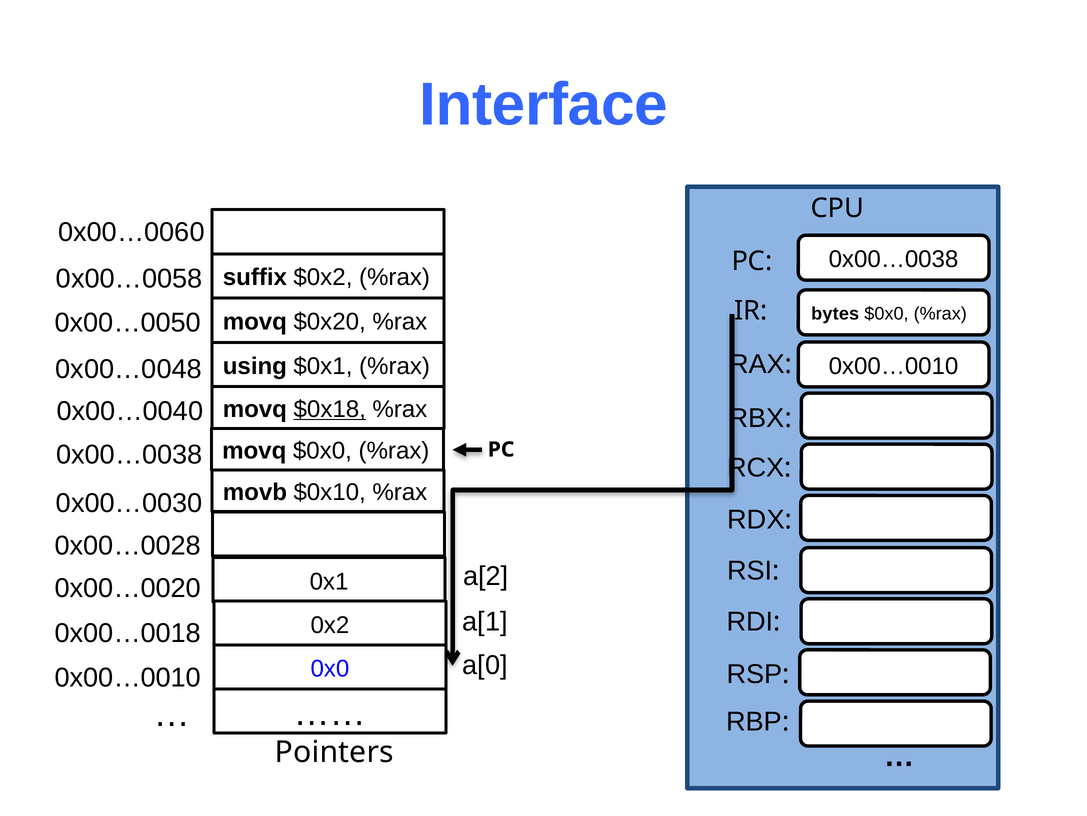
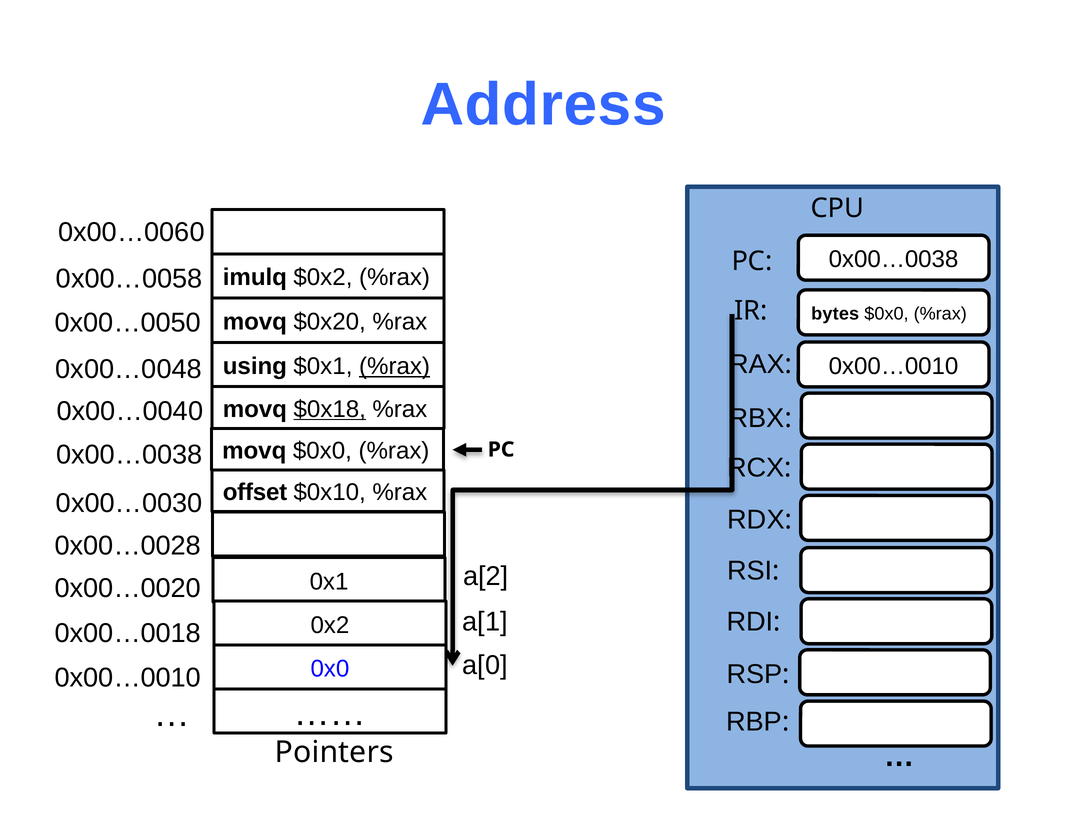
Interface: Interface -> Address (543, 105)
suffix: suffix -> imulq (255, 277)
%rax underline: none -> present (395, 366)
movb: movb -> offset (255, 492)
